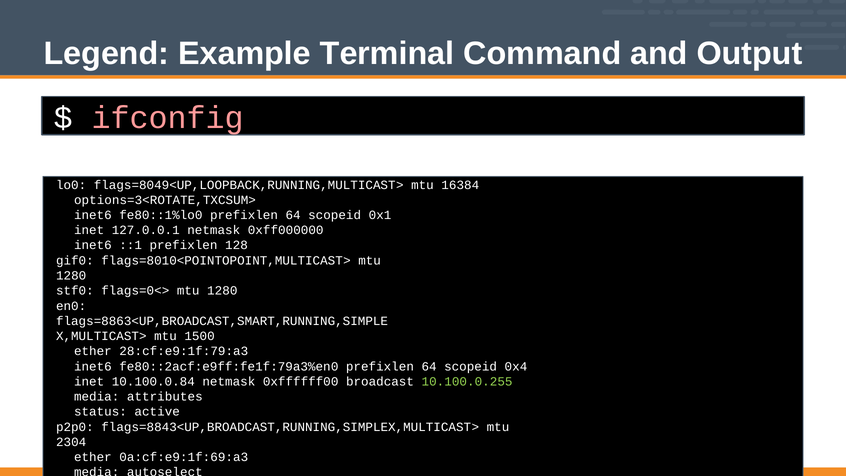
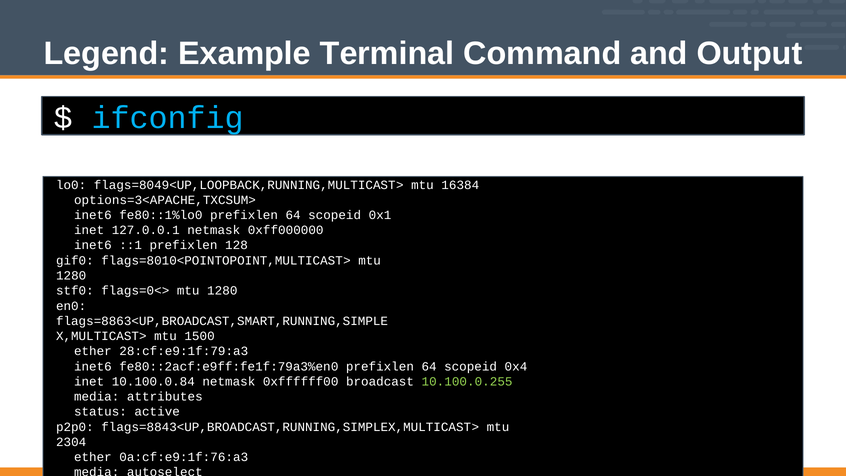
ifconfig colour: pink -> light blue (168, 118)
options=3<ROTATE,TXCSUM>: options=3<ROTATE,TXCSUM> -> options=3<APACHE,TXCSUM> (165, 200)
0a:cf:e9:1f:69:a3: 0a:cf:e9:1f:69:a3 -> 0a:cf:e9:1f:76:a3 (184, 457)
